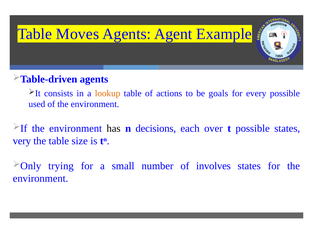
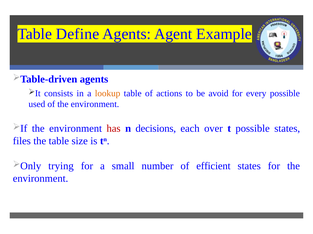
Moves: Moves -> Define (78, 34)
goals: goals -> avoid (218, 94)
has colour: black -> red (114, 129)
very: very -> files (22, 141)
involves: involves -> efficient (213, 166)
